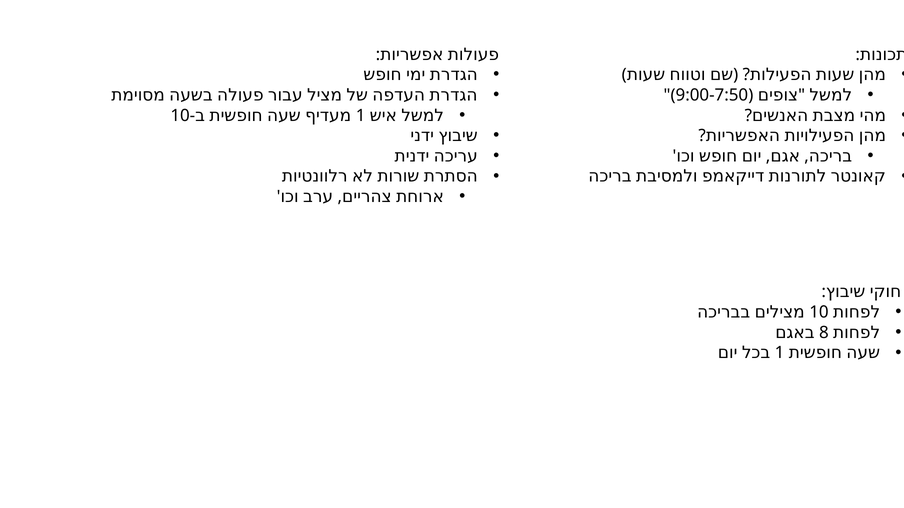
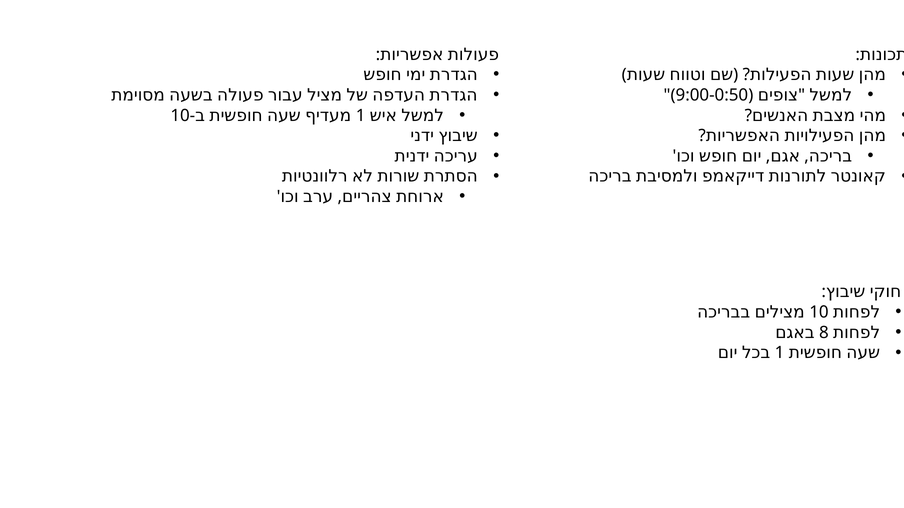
9:00-7:50: 9:00-7:50 -> 9:00-0:50 (712, 95)
